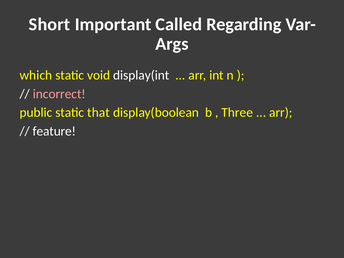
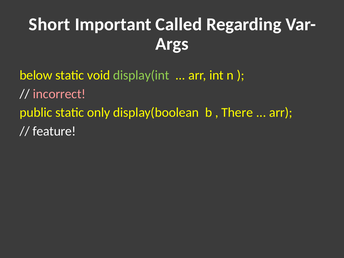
which: which -> below (36, 75)
display(int colour: white -> light green (141, 75)
that: that -> only (99, 113)
Three: Three -> There (237, 113)
